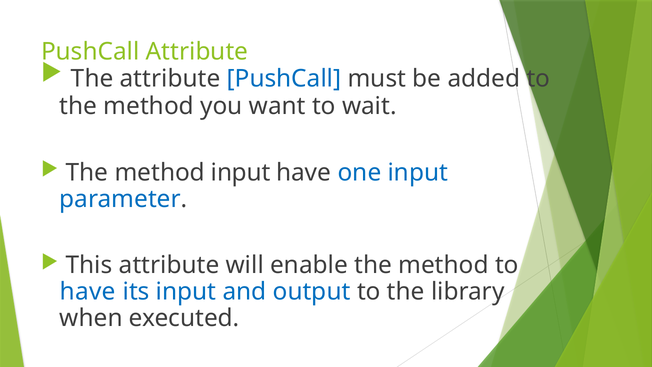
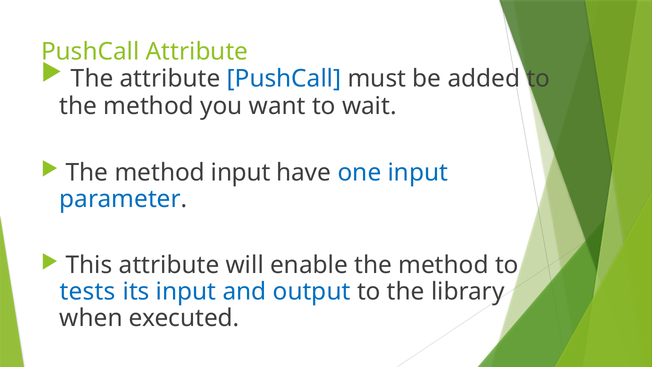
have: have -> tests (88, 292)
